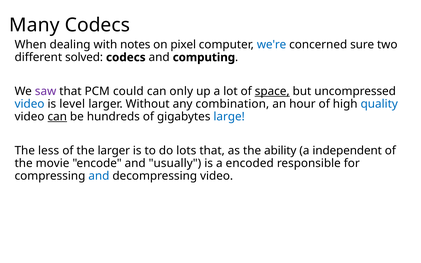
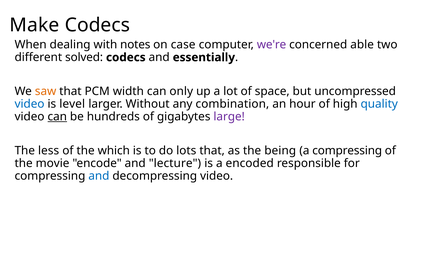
Many: Many -> Make (34, 25)
pixel: pixel -> case (183, 45)
we're colour: blue -> purple (272, 45)
sure: sure -> able (362, 45)
computing: computing -> essentially (204, 57)
saw colour: purple -> orange (46, 91)
could: could -> width (128, 91)
space underline: present -> none (272, 91)
large colour: blue -> purple (229, 117)
the larger: larger -> which (114, 151)
ability: ability -> being (280, 151)
a independent: independent -> compressing (347, 151)
usually: usually -> lecture (175, 163)
